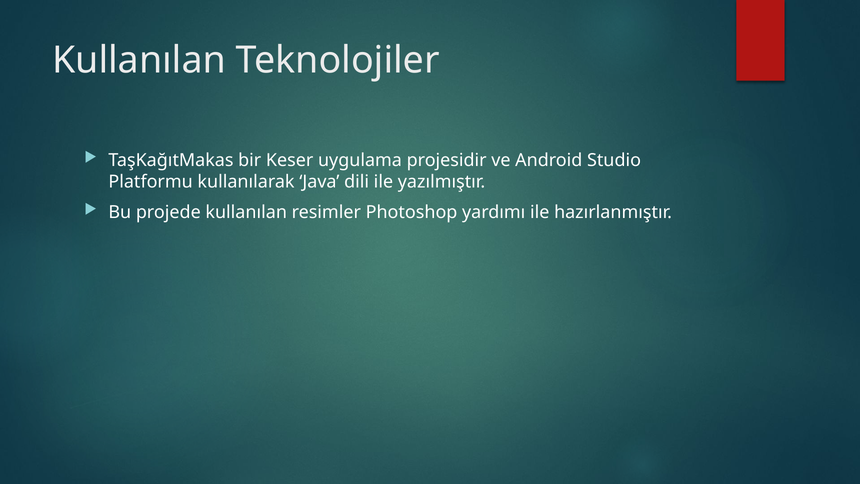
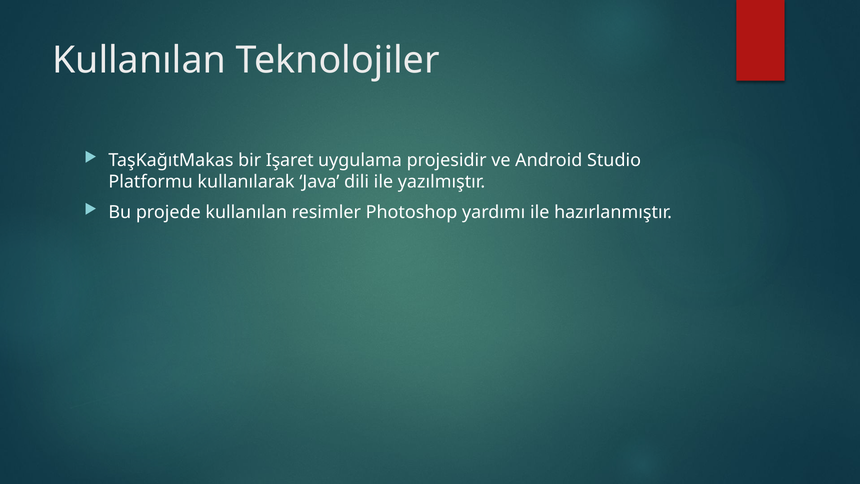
Keser: Keser -> Işaret (290, 160)
